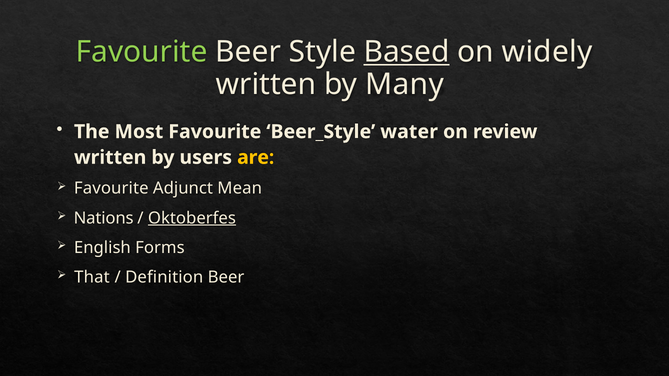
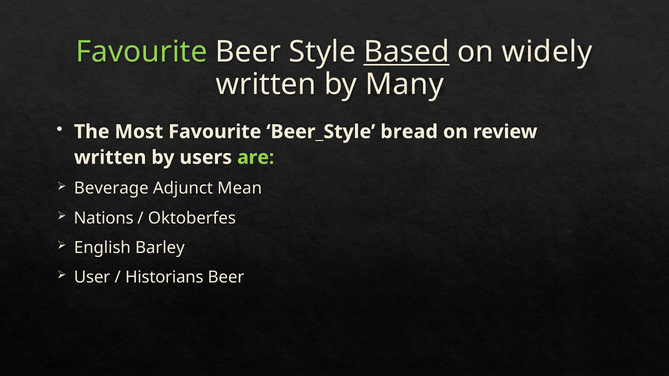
water: water -> bread (409, 132)
are colour: yellow -> light green (256, 158)
Favourite: Favourite -> Beverage (111, 189)
Oktoberfes underline: present -> none (192, 218)
Forms: Forms -> Barley (160, 248)
That: That -> User (92, 277)
Definition: Definition -> Historians (164, 277)
